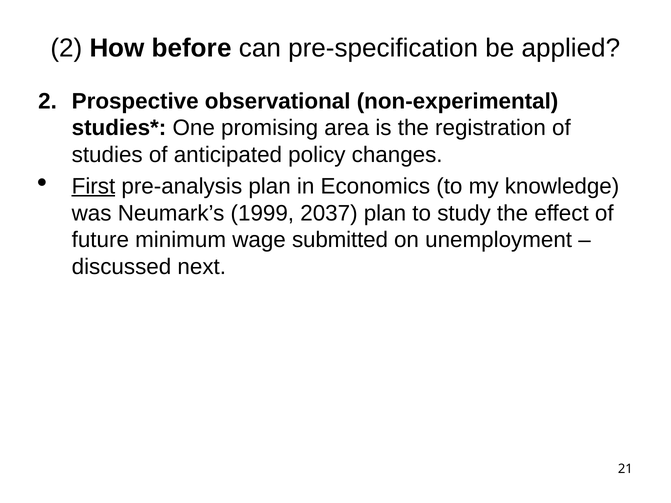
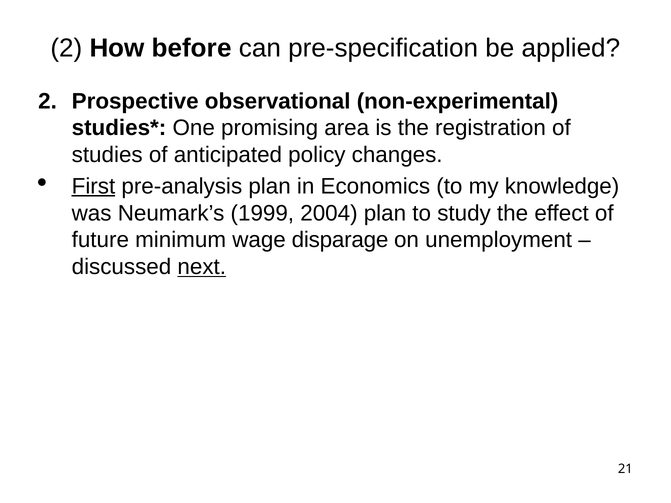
2037: 2037 -> 2004 (329, 213)
submitted: submitted -> disparage (340, 240)
next underline: none -> present (202, 267)
